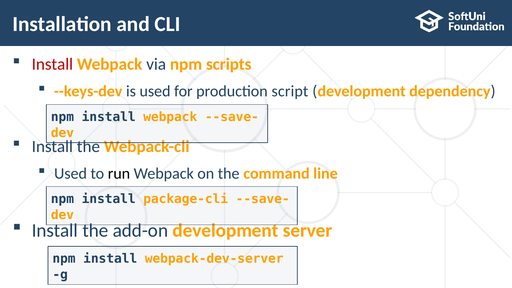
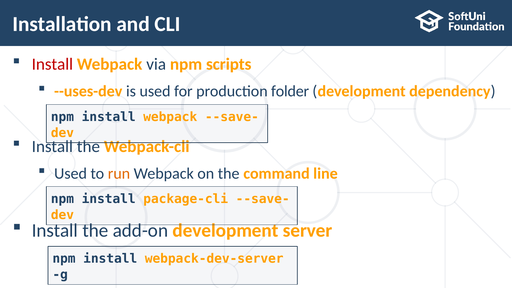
--keys-dev: --keys-dev -> --uses-dev (88, 91)
script: script -> folder (290, 91)
run colour: black -> orange (119, 174)
